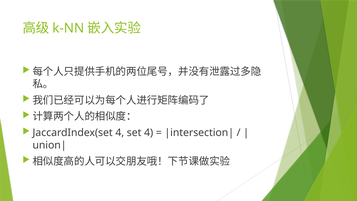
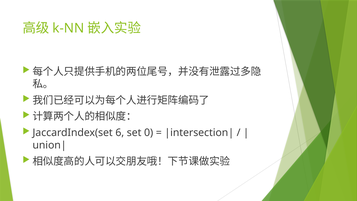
JaccardIndex(set 4: 4 -> 6 (120, 133)
set 4: 4 -> 0 (149, 133)
